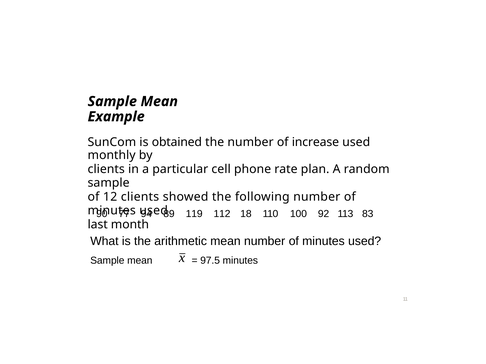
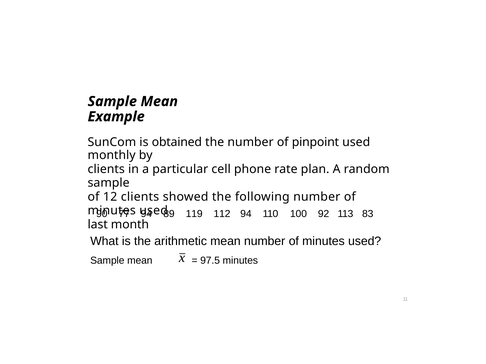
increase: increase -> pinpoint (315, 142)
112 18: 18 -> 94 (246, 214)
